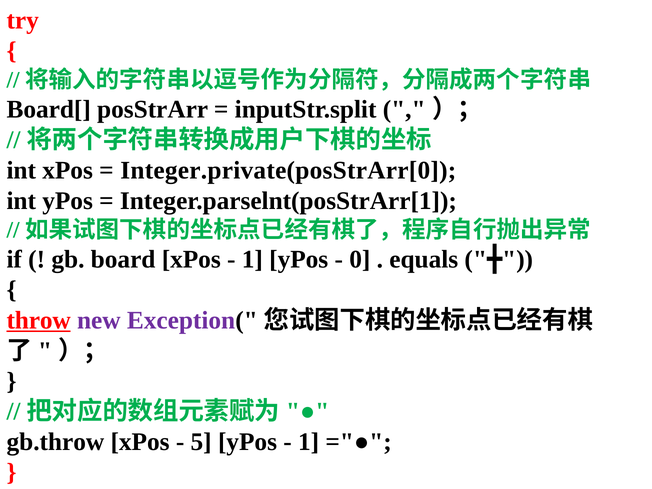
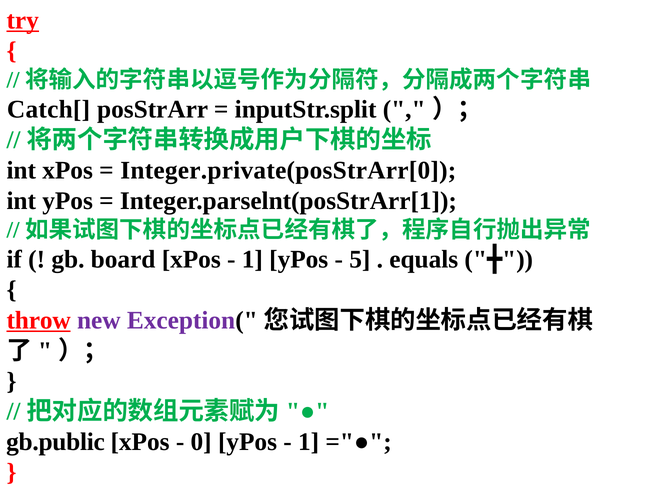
try underline: none -> present (23, 20)
Board[: Board[ -> Catch[ (49, 109)
0: 0 -> 5 (360, 259)
gb.throw: gb.throw -> gb.public (56, 442)
5: 5 -> 0 (201, 442)
